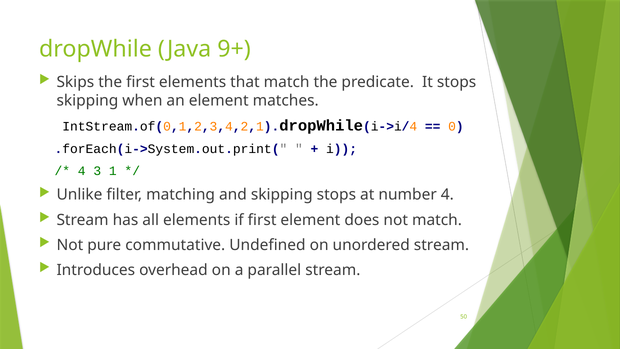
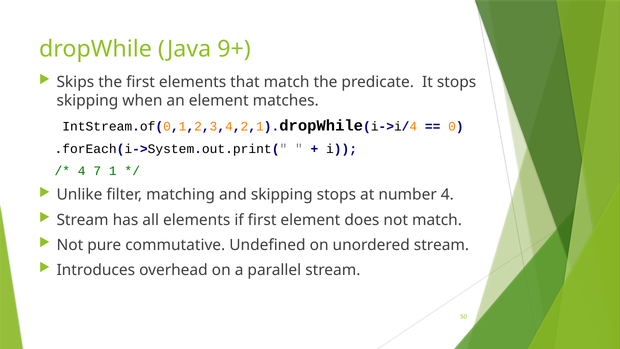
3: 3 -> 7 (97, 171)
